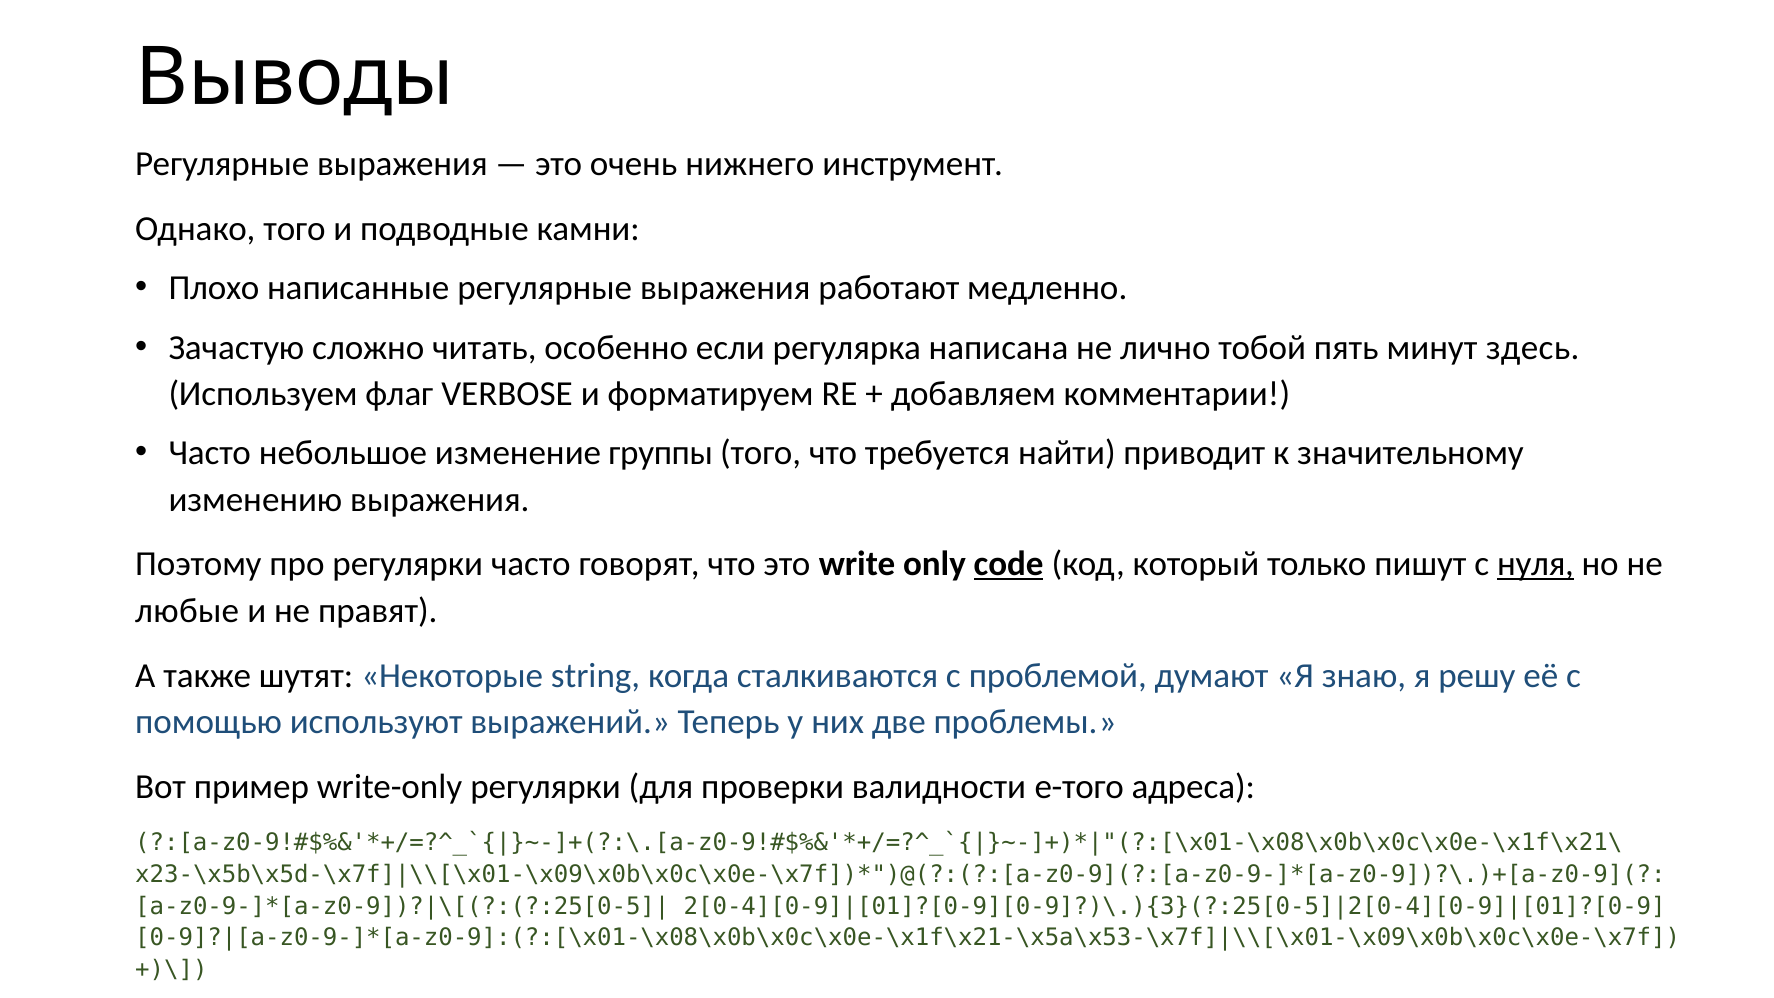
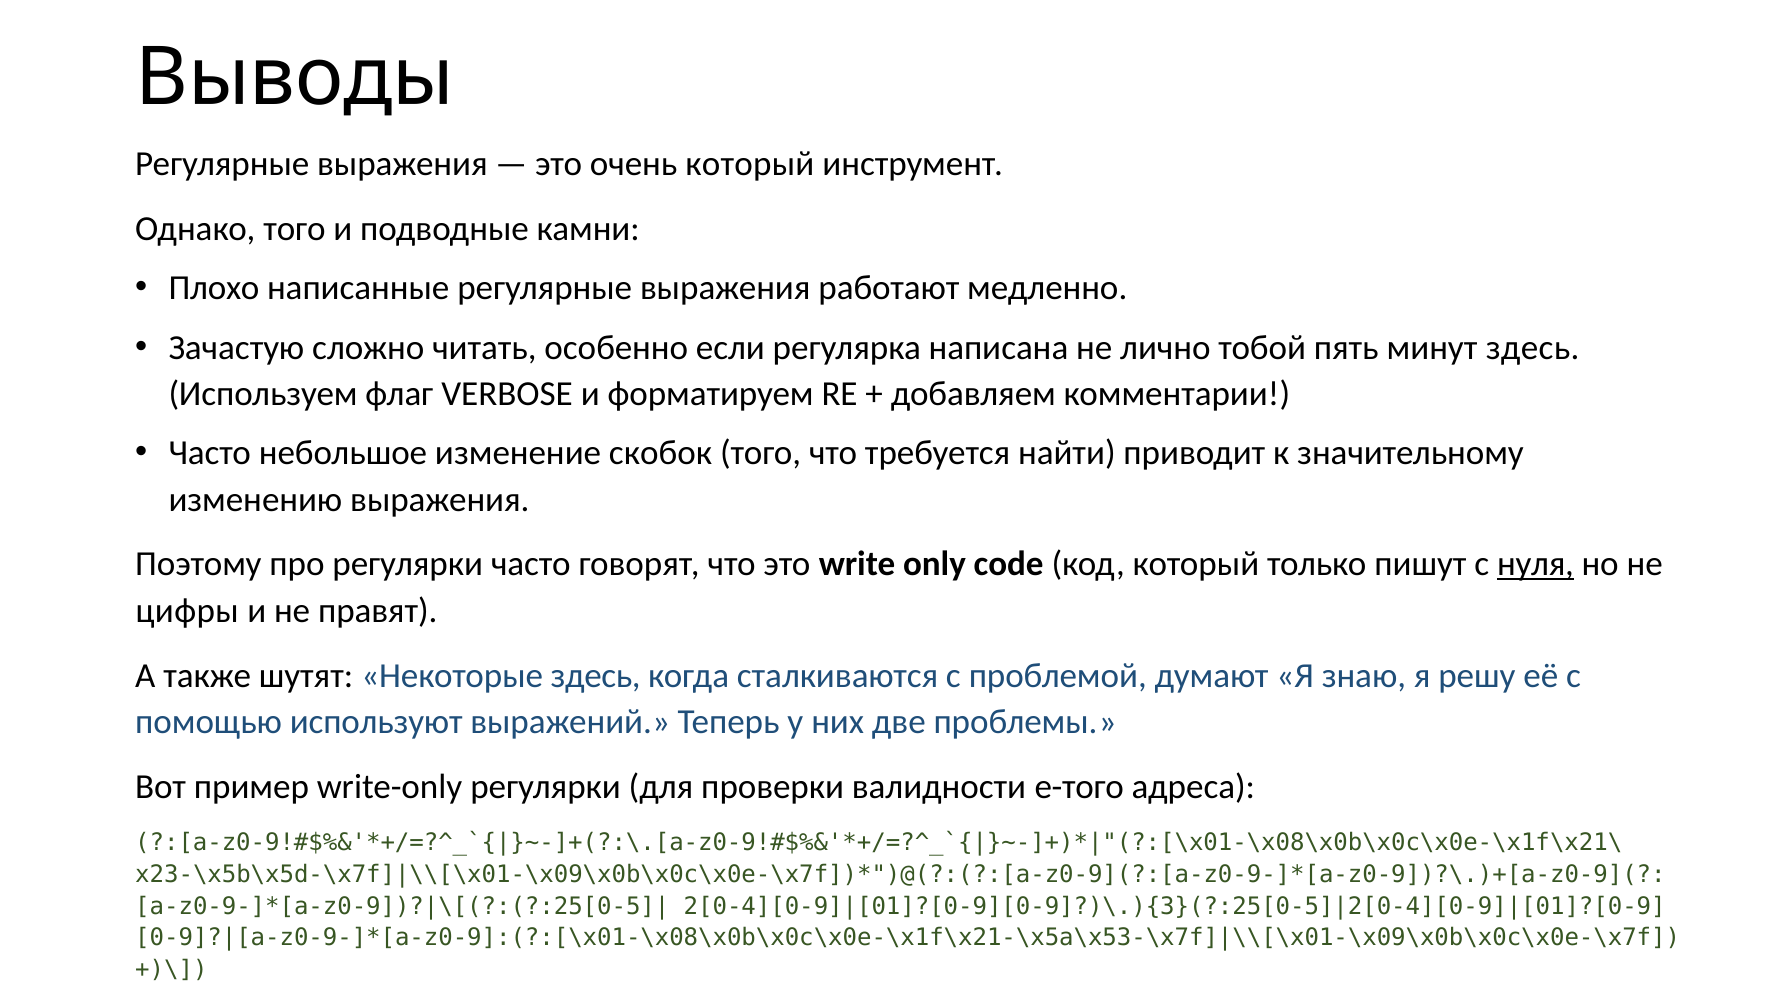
очень нижнего: нижнего -> который (750, 164)
группы: группы -> скобок (661, 453)
code underline: present -> none (1009, 564)
любые: любые -> цифры (187, 611)
Некоторые string: string -> здесь (596, 675)
